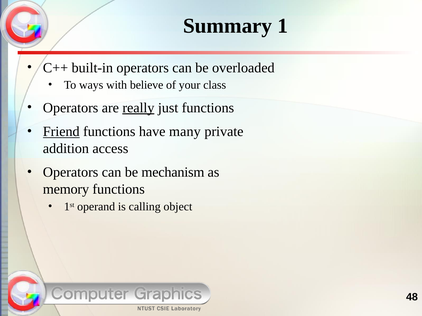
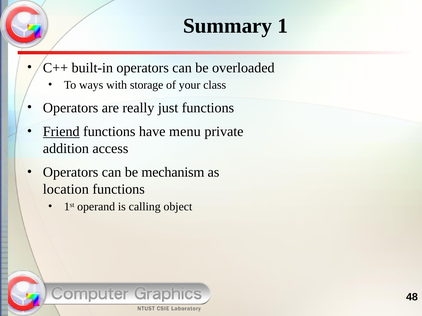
believe: believe -> storage (147, 85)
really underline: present -> none (138, 108)
many: many -> menu (185, 132)
memory: memory -> location (66, 189)
